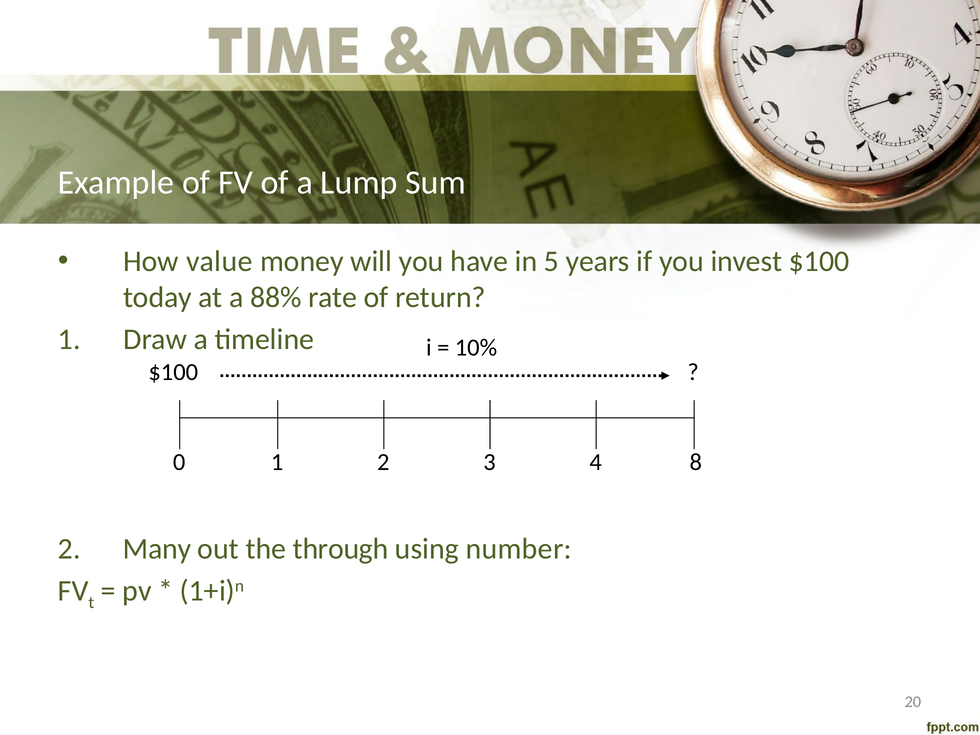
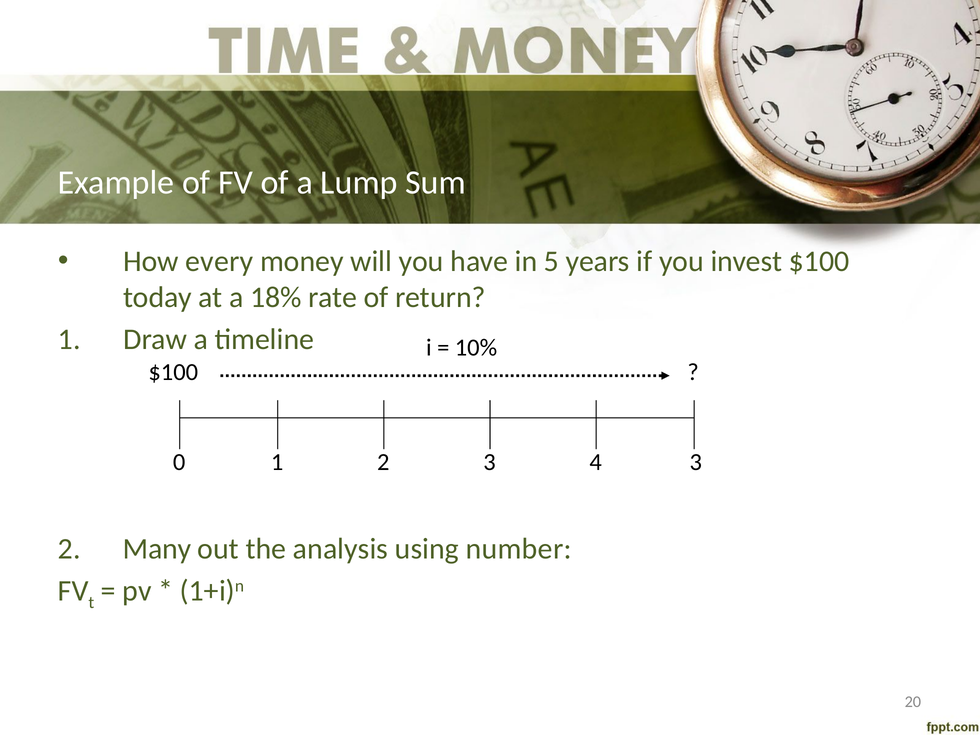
value: value -> every (219, 262)
88%: 88% -> 18% (276, 297)
4 8: 8 -> 3 (696, 462)
through: through -> analysis (341, 549)
